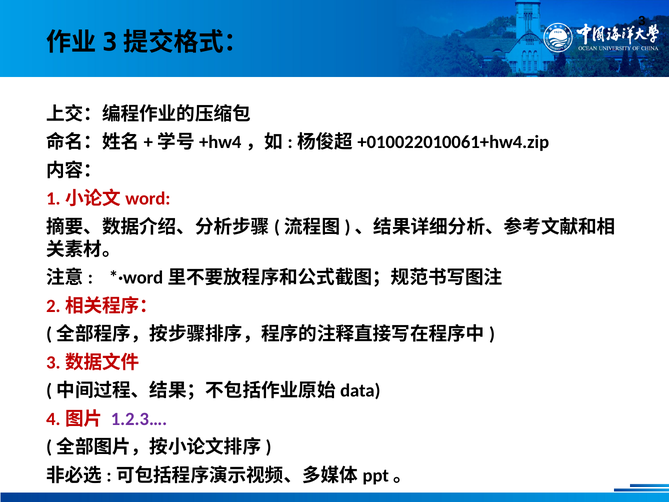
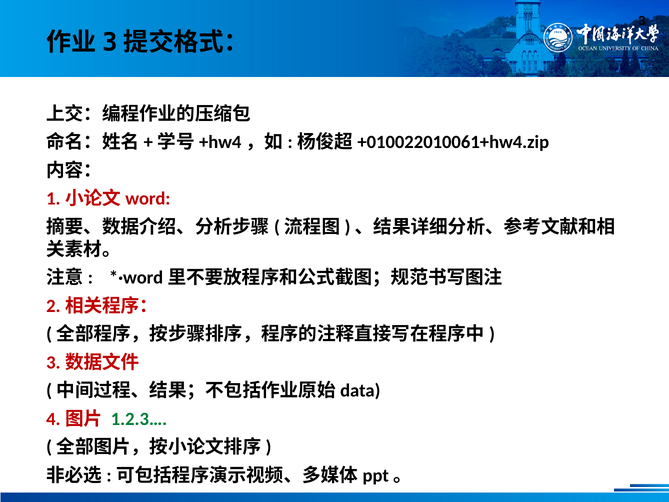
1.2.3… colour: purple -> green (139, 419)
